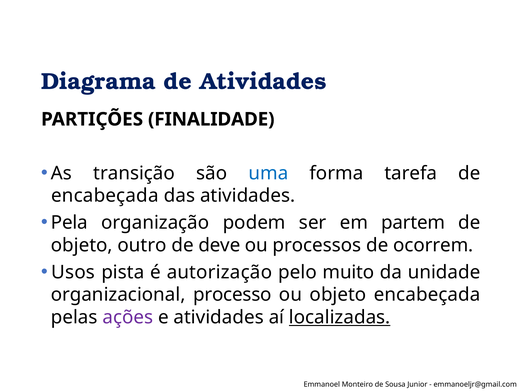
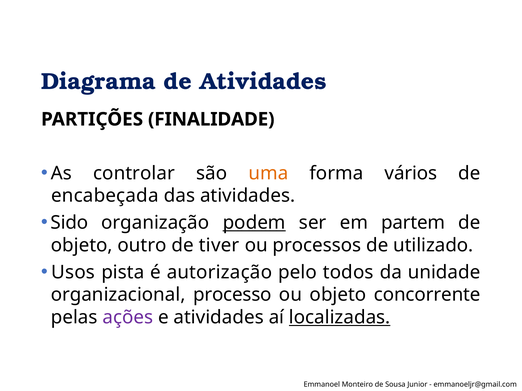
transição: transição -> controlar (134, 173)
uma colour: blue -> orange (268, 173)
tarefa: tarefa -> vários (411, 173)
Pela: Pela -> Sido (69, 223)
podem underline: none -> present (254, 223)
deve: deve -> tiver (219, 246)
ocorrem: ocorrem -> utilizado (433, 246)
muito: muito -> todos (348, 273)
objeto encabeçada: encabeçada -> concorrente (427, 295)
